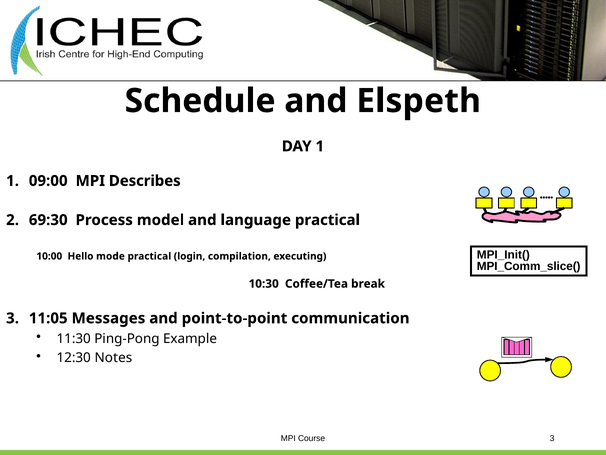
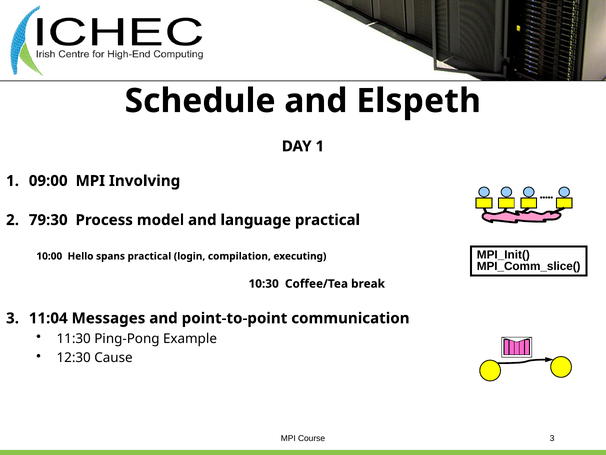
Describes: Describes -> Involving (145, 181)
69:30: 69:30 -> 79:30 (48, 220)
mode: mode -> spans (111, 256)
11:05: 11:05 -> 11:04 (48, 318)
Notes: Notes -> Cause (113, 358)
